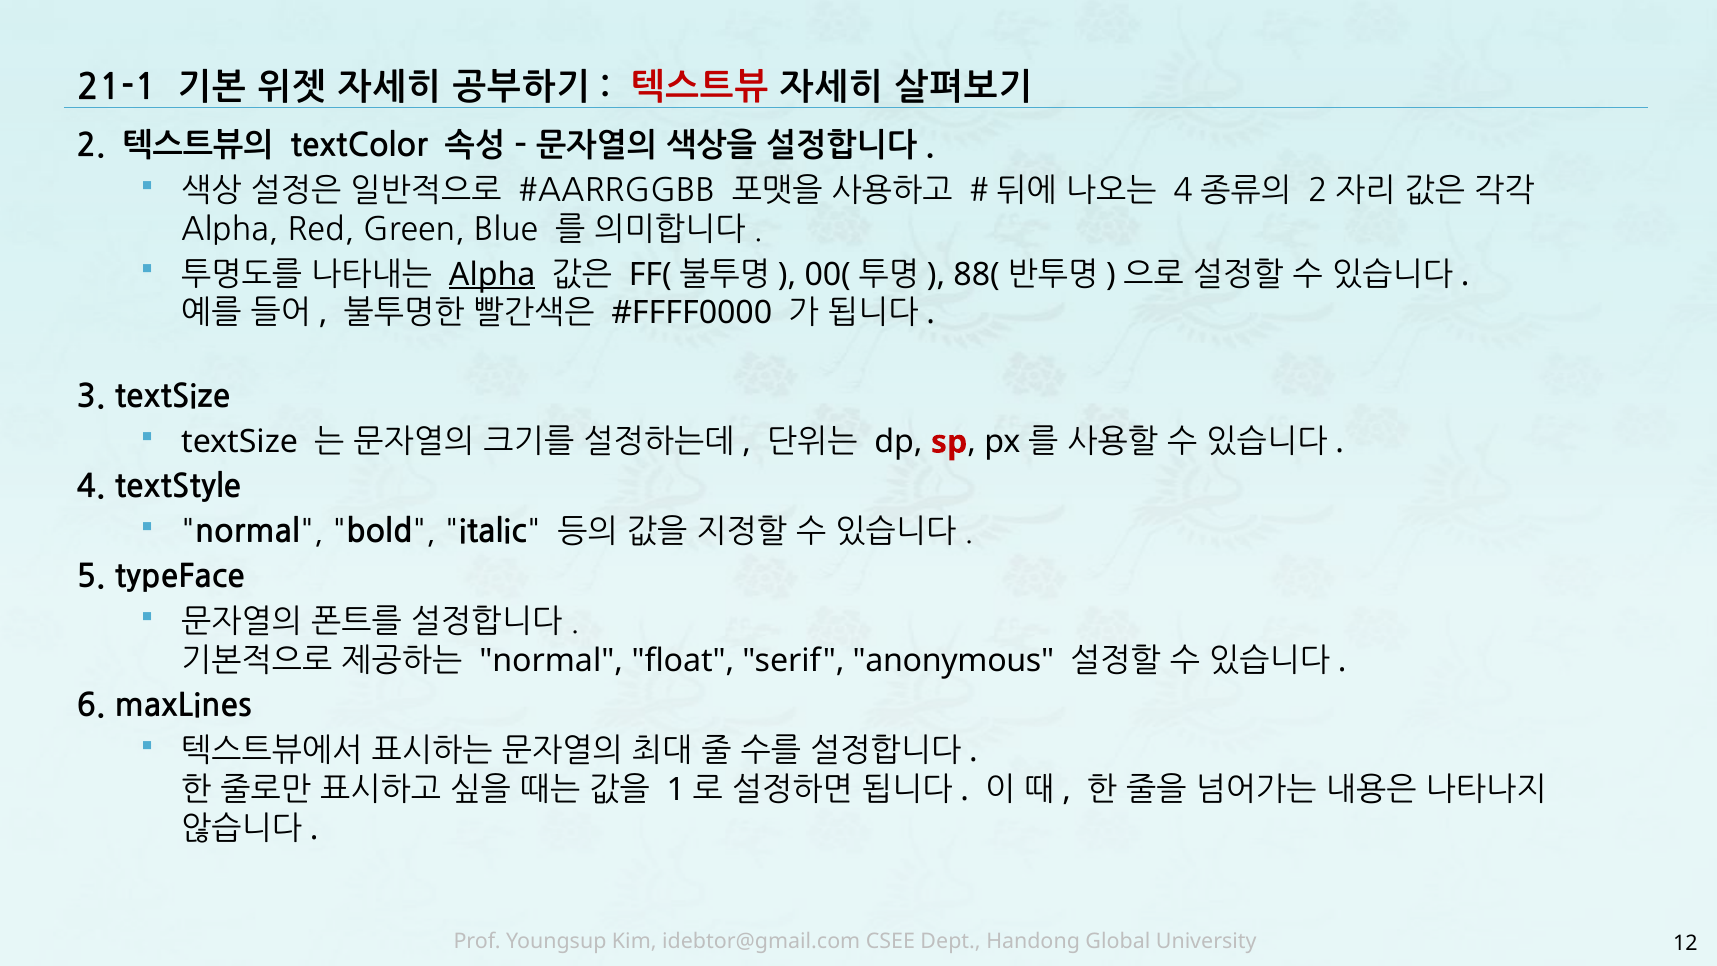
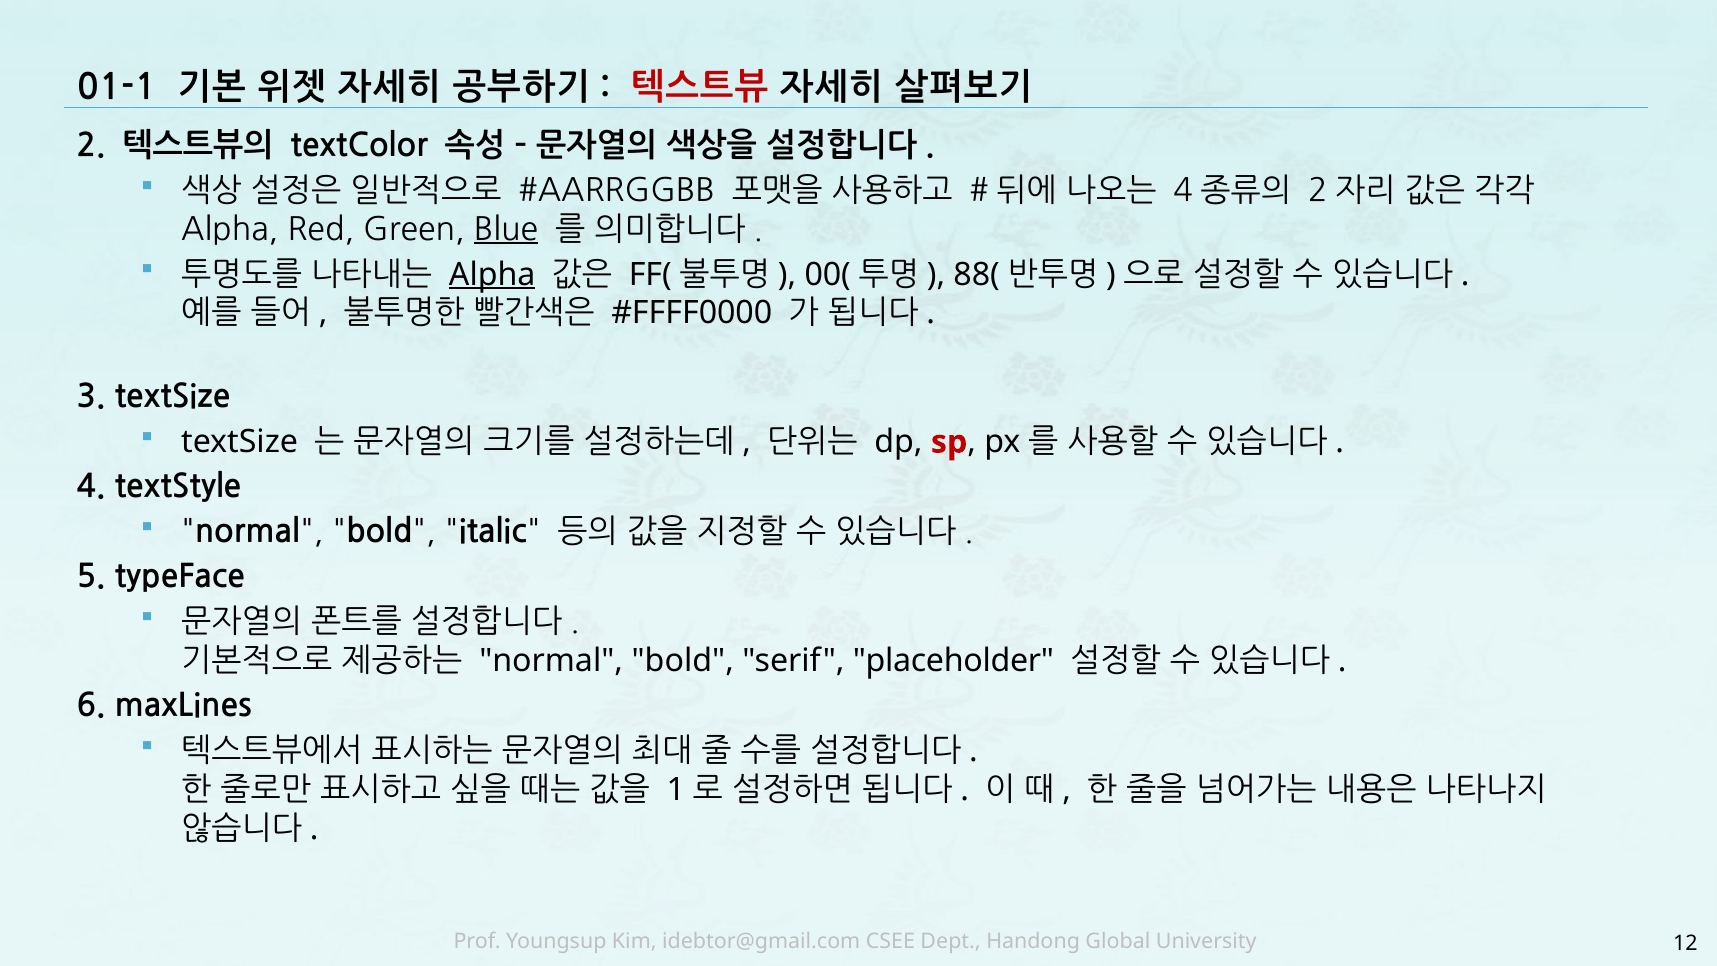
21-1: 21-1 -> 01-1 (117, 88)
Blue underline: none -> present (506, 229)
float: float -> bold (683, 661)
anonymous: anonymous -> placeholder (953, 661)
